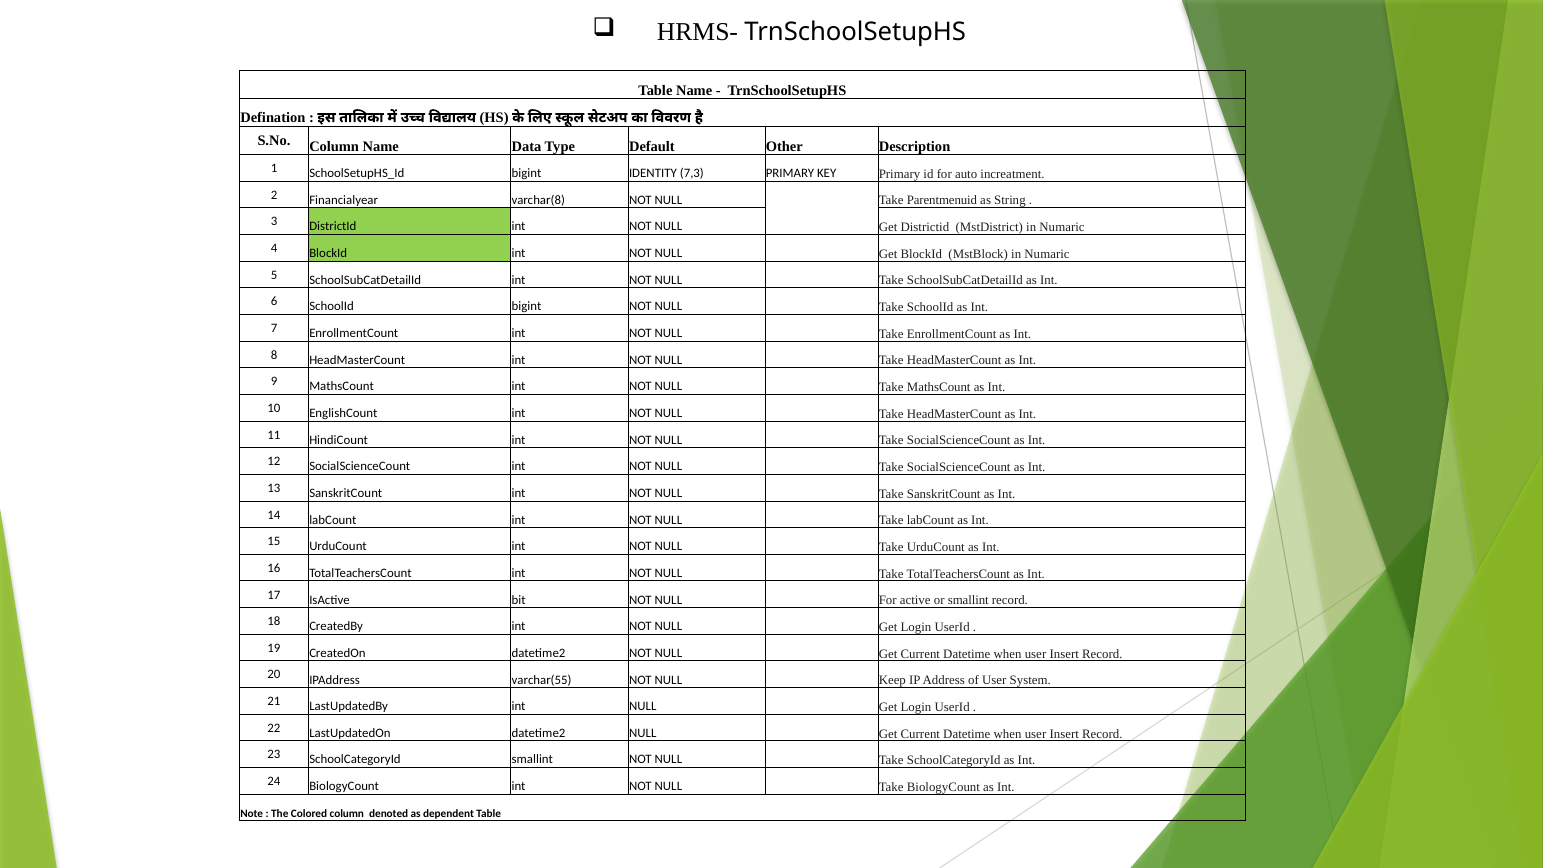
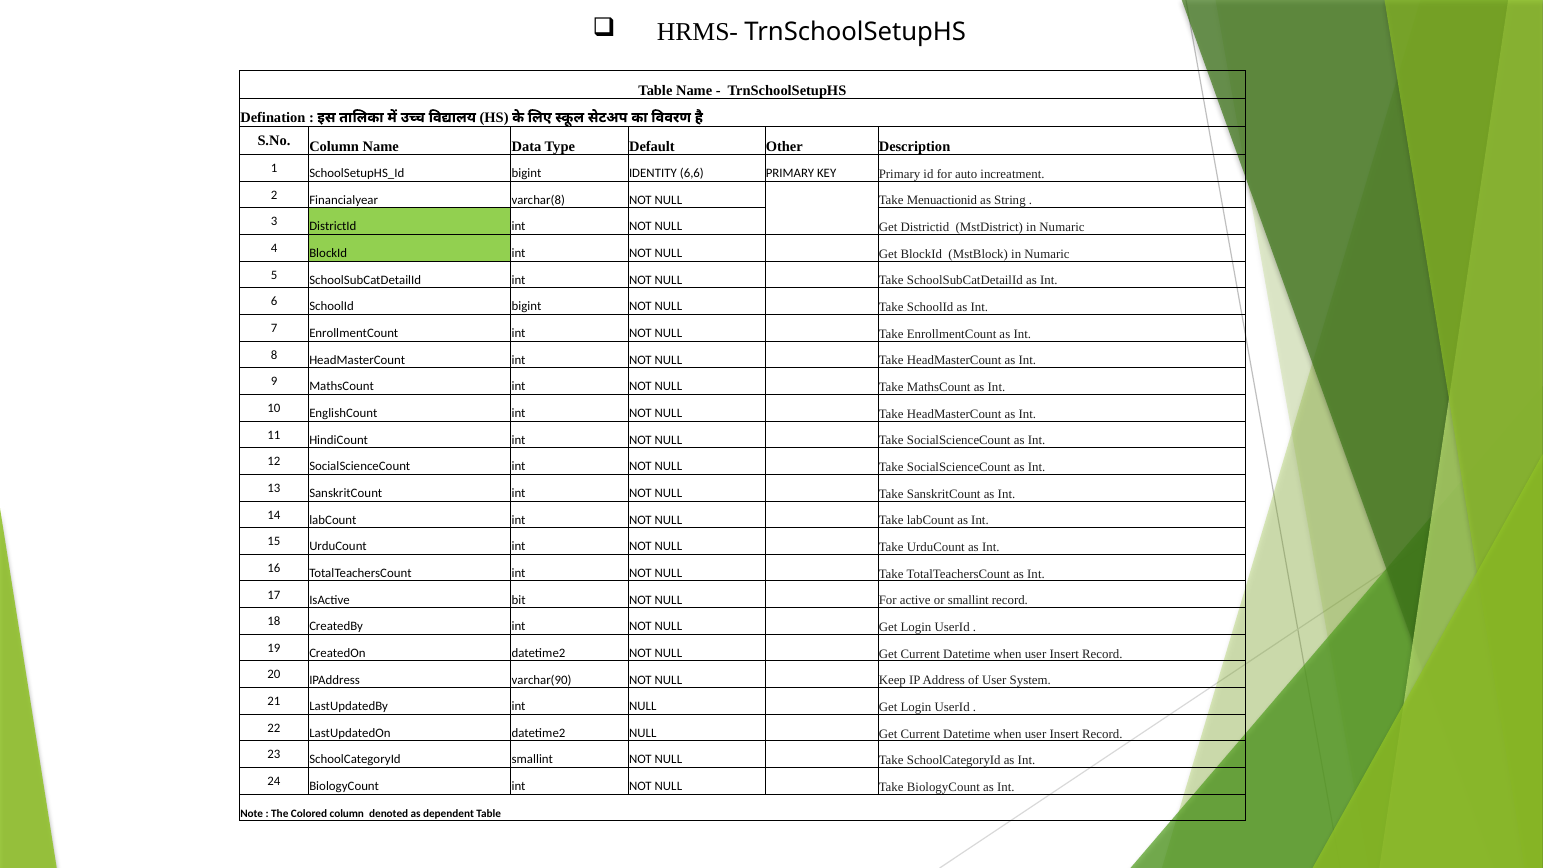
7,3: 7,3 -> 6,6 (692, 173)
Parentmenuid: Parentmenuid -> Menuactionid (942, 201)
varchar(55: varchar(55 -> varchar(90 (542, 680)
